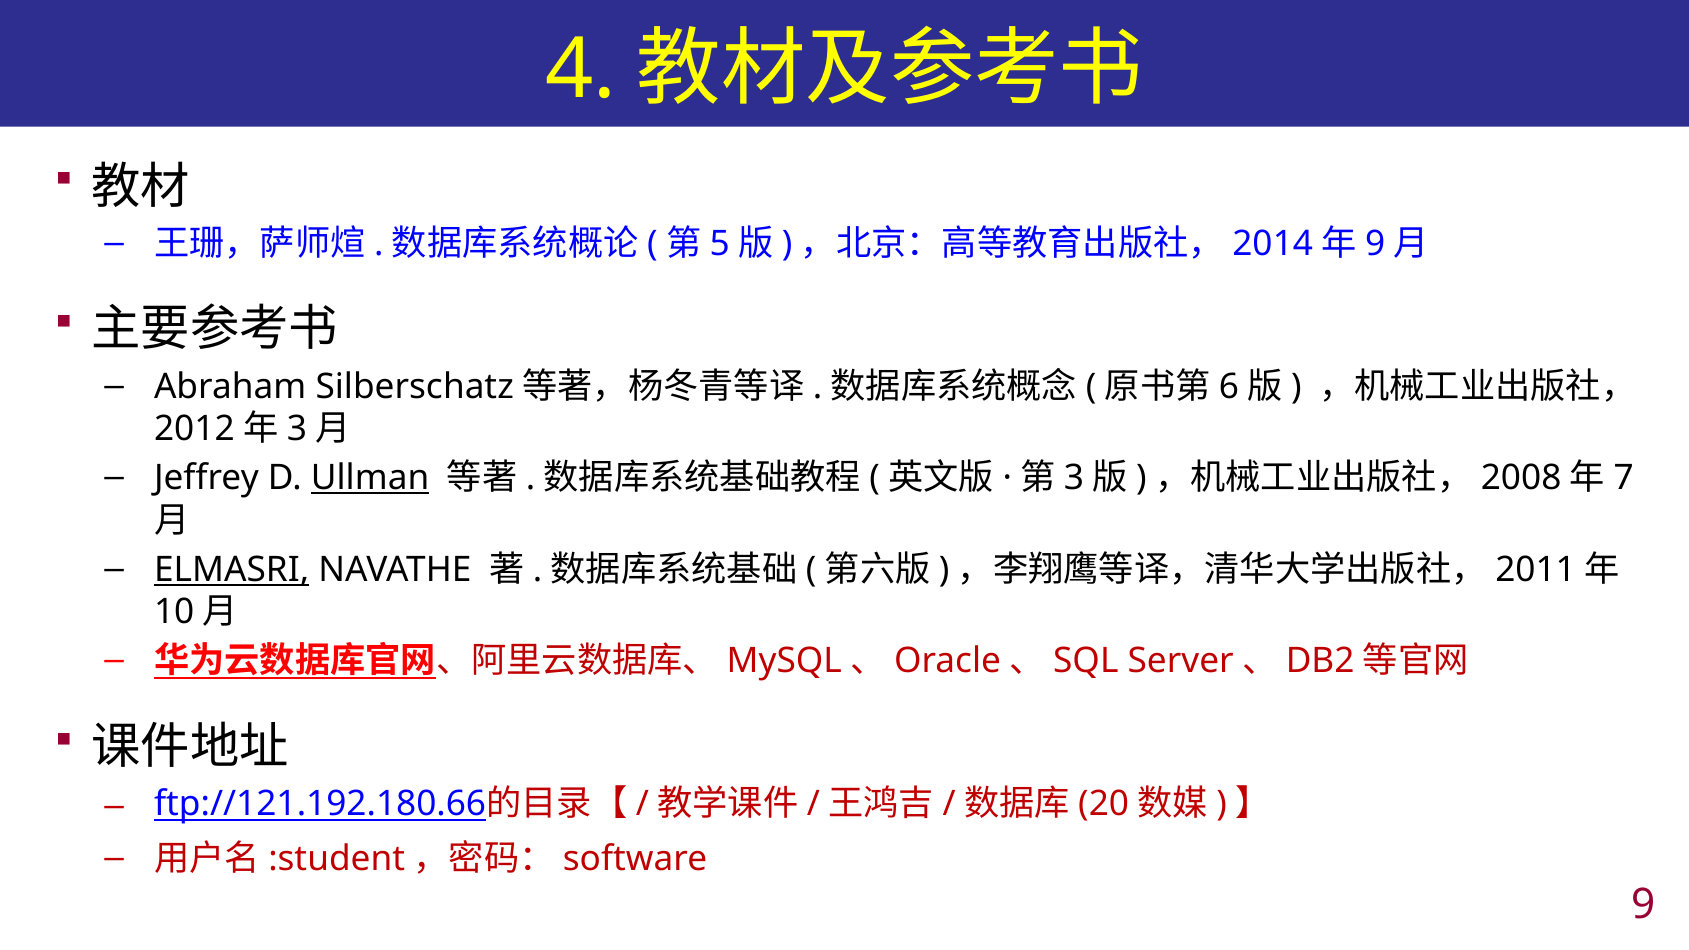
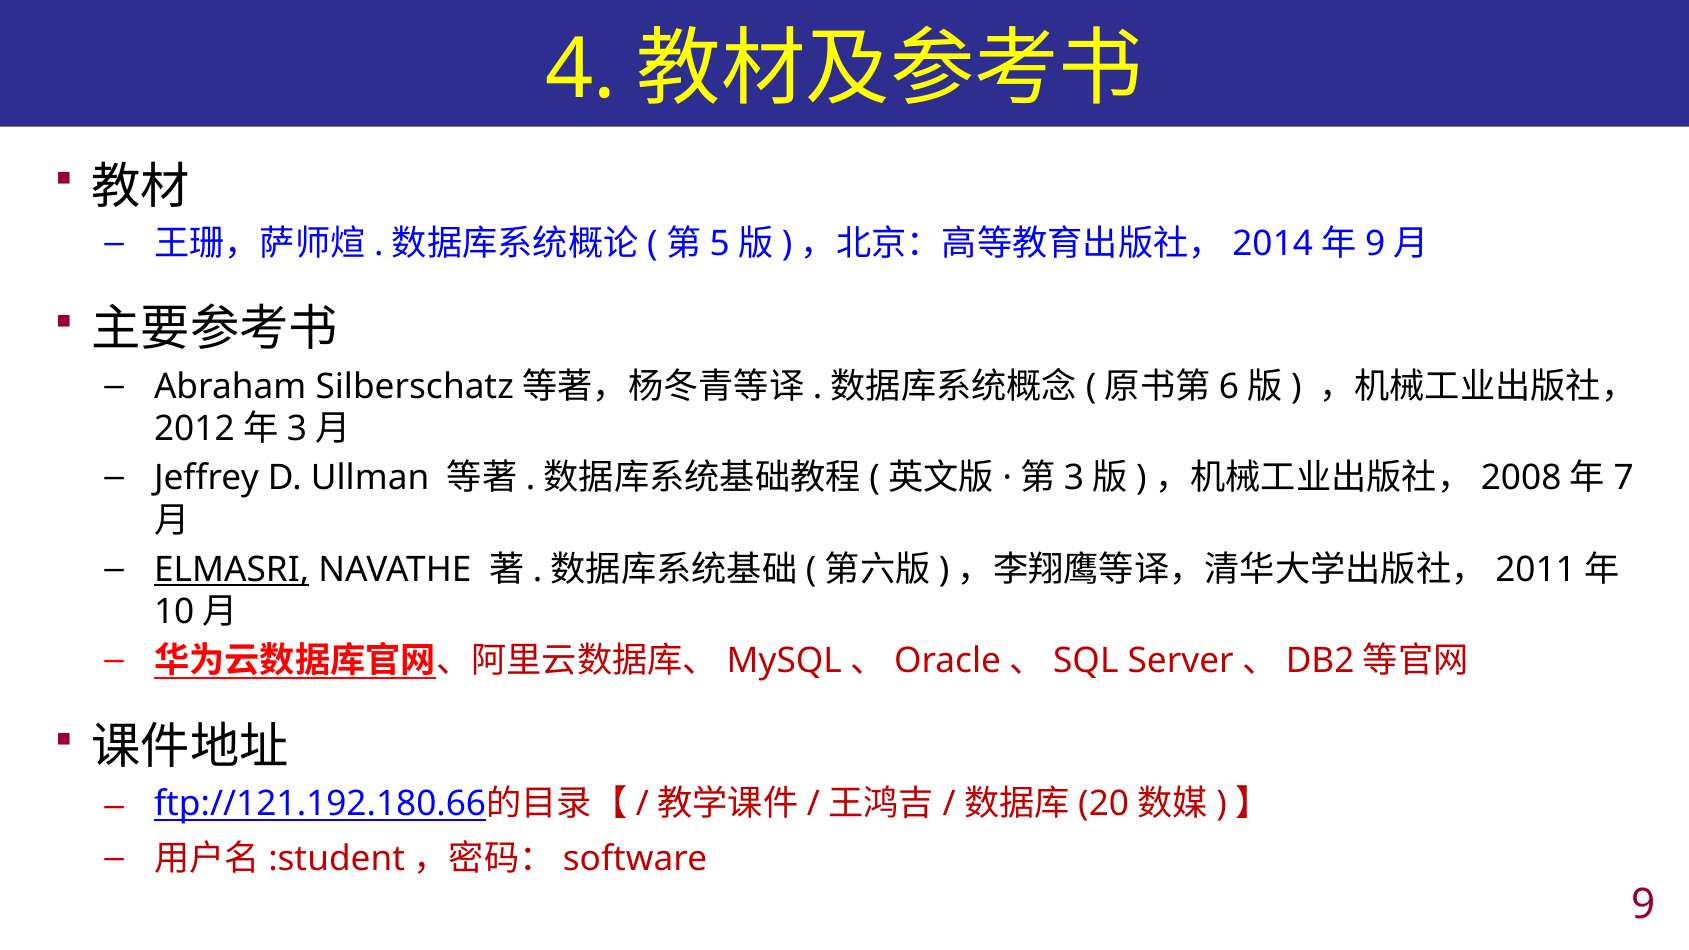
Ullman underline: present -> none (370, 478)
